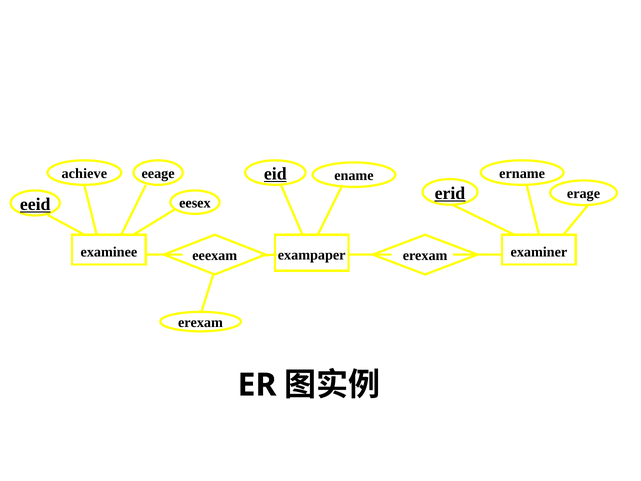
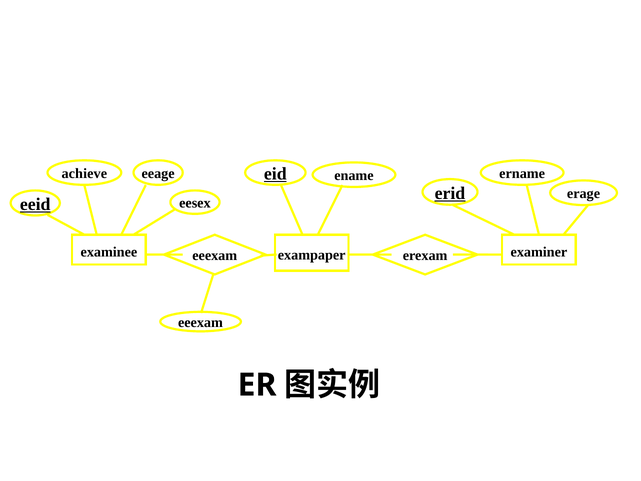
erexam: erexam -> eeexam (200, 322)
